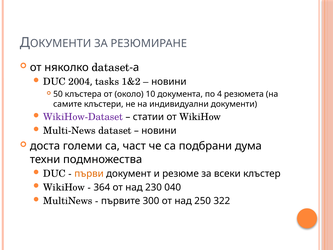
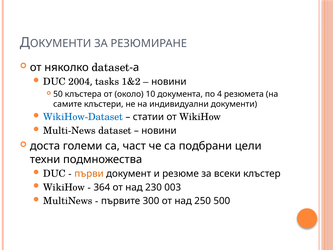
WikiHow-Dataset colour: purple -> blue (83, 117)
дума: дума -> цели (248, 146)
040: 040 -> 003 (173, 187)
322: 322 -> 500 (222, 201)
